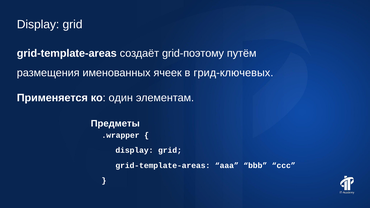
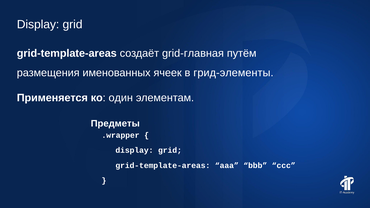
grid-поэтому: grid-поэтому -> grid-главная (193, 53)
грид-ключевых: грид-ключевых -> грид-элементы (233, 73)
